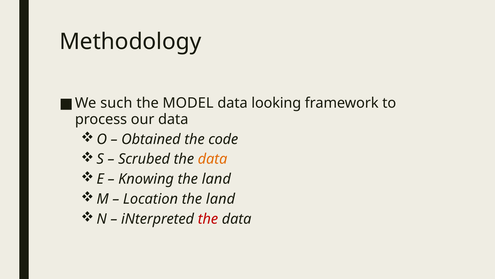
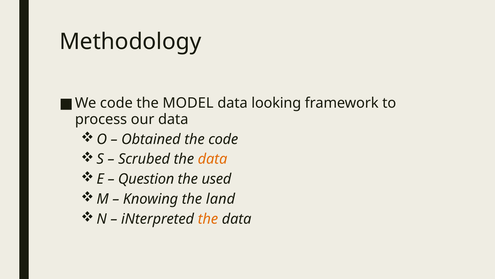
We such: such -> code (116, 103)
Knowing: Knowing -> Question (146, 179)
land: land -> used (216, 179)
Location: Location -> Knowing (151, 199)
the colour: red -> orange (208, 218)
